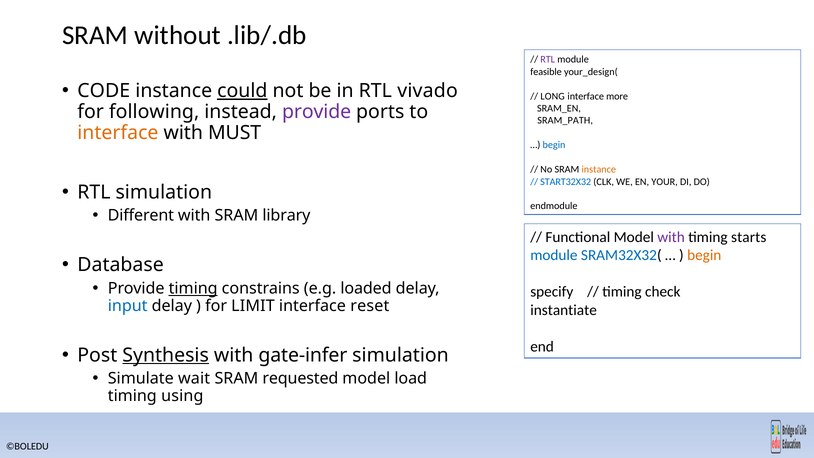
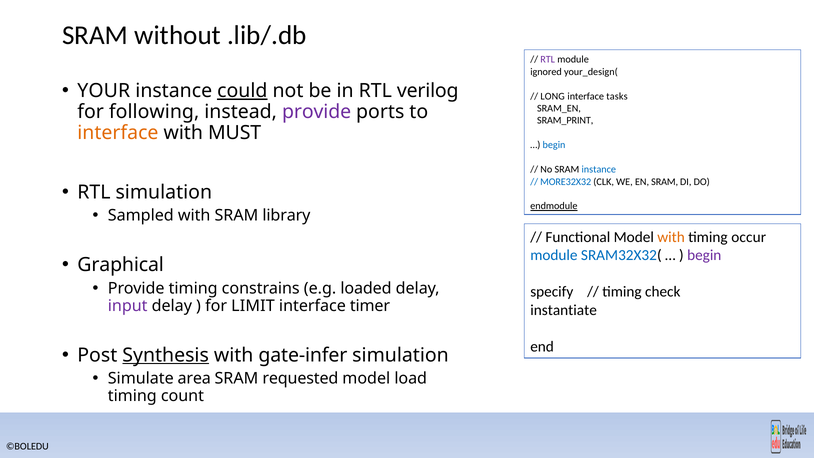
feasible: feasible -> ignored (546, 72)
CODE: CODE -> YOUR (104, 91)
vivado: vivado -> verilog (428, 91)
more: more -> tasks (617, 96)
SRAM_PATH: SRAM_PATH -> SRAM_PRINT (565, 121)
instance colour: orange -> blue (599, 169)
START32X32: START32X32 -> MORE32X32 (566, 182)
EN YOUR: YOUR -> SRAM (665, 182)
endmodule underline: none -> present (554, 206)
Different: Different -> Sampled (141, 216)
with colour: purple -> orange (671, 237)
starts: starts -> occur (749, 237)
begin colour: orange -> purple (704, 255)
Database: Database -> Graphical (121, 265)
timing underline: present -> none (193, 288)
input colour: blue -> purple (128, 306)
reset: reset -> timer (370, 306)
wait: wait -> area (194, 378)
using: using -> count (182, 396)
